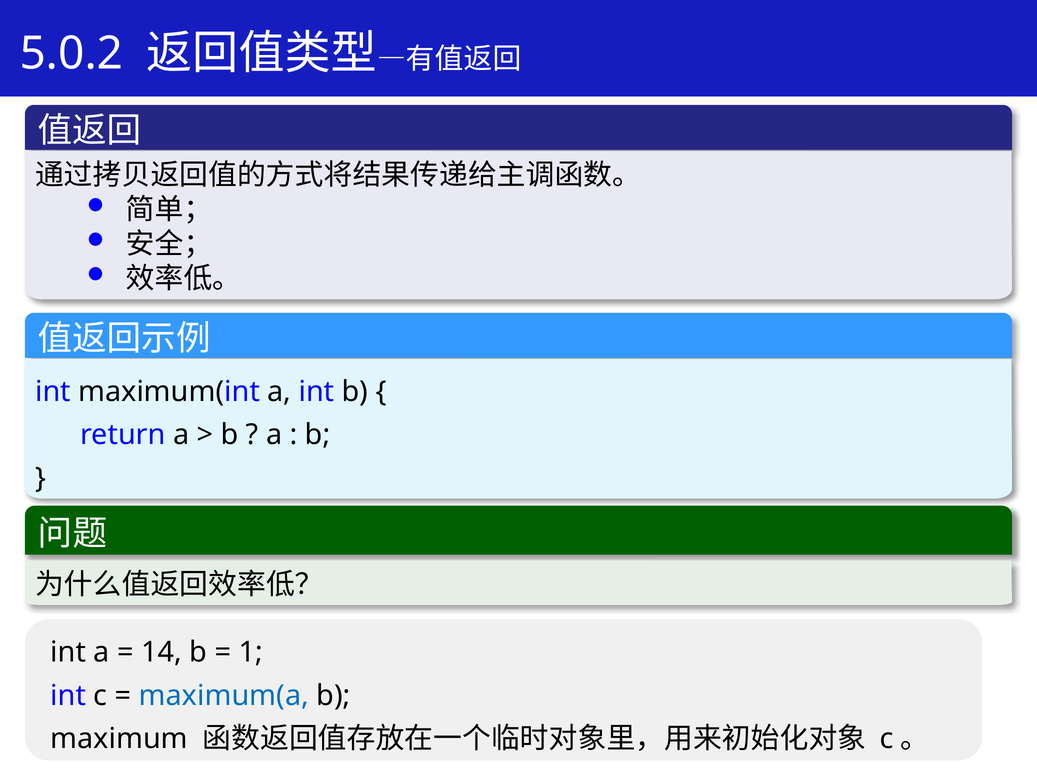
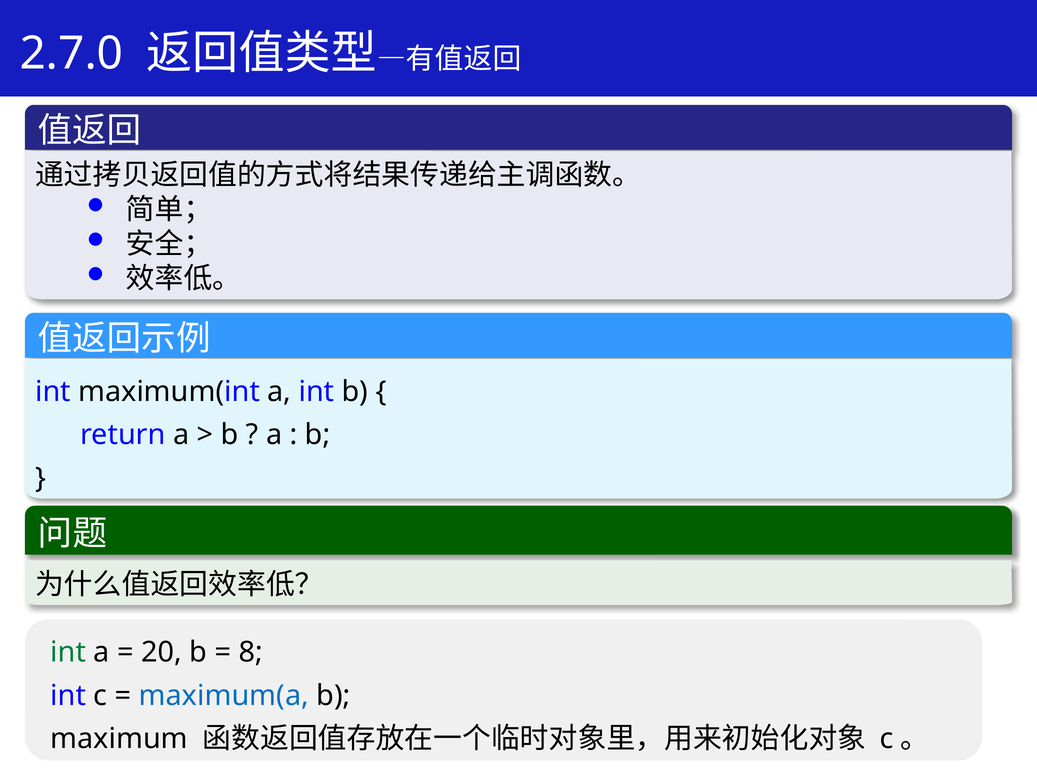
5.0.2: 5.0.2 -> 2.7.0 (71, 54)
int colour: black -> green (68, 652)
14: 14 -> 20 (161, 652)
1: 1 -> 8 (251, 652)
